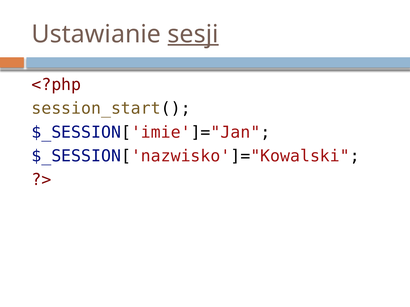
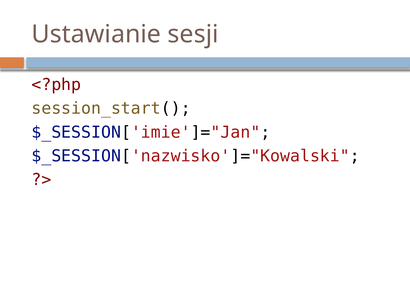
sesji underline: present -> none (193, 34)
